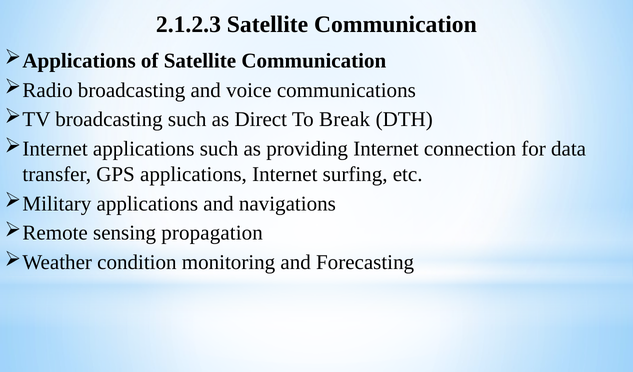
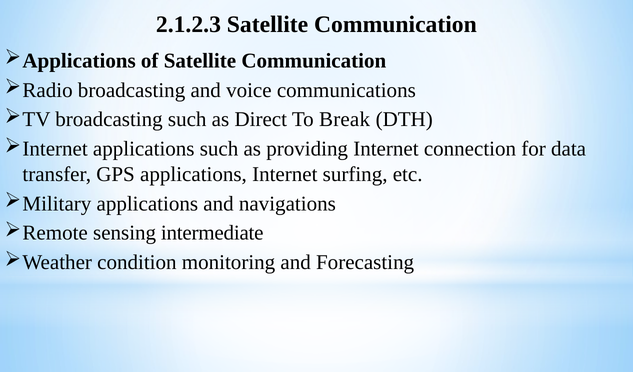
propagation: propagation -> intermediate (212, 233)
